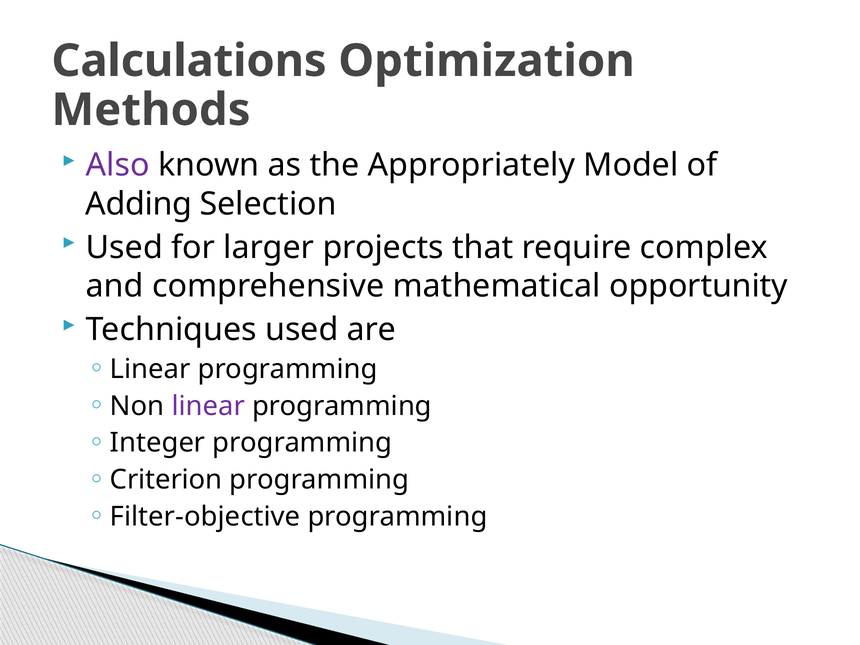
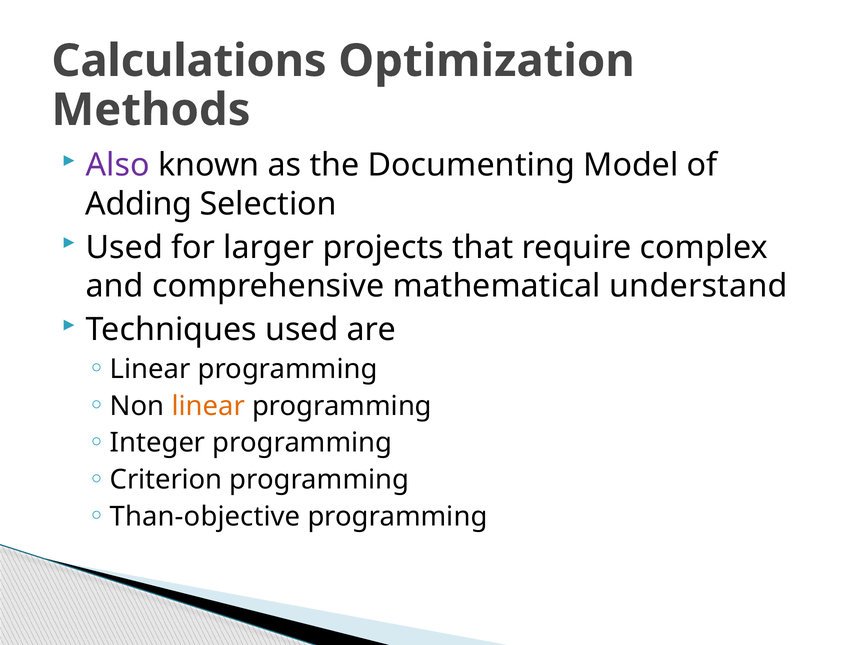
Appropriately: Appropriately -> Documenting (471, 165)
opportunity: opportunity -> understand (698, 286)
linear colour: purple -> orange (208, 406)
Filter-objective: Filter-objective -> Than-objective (205, 517)
